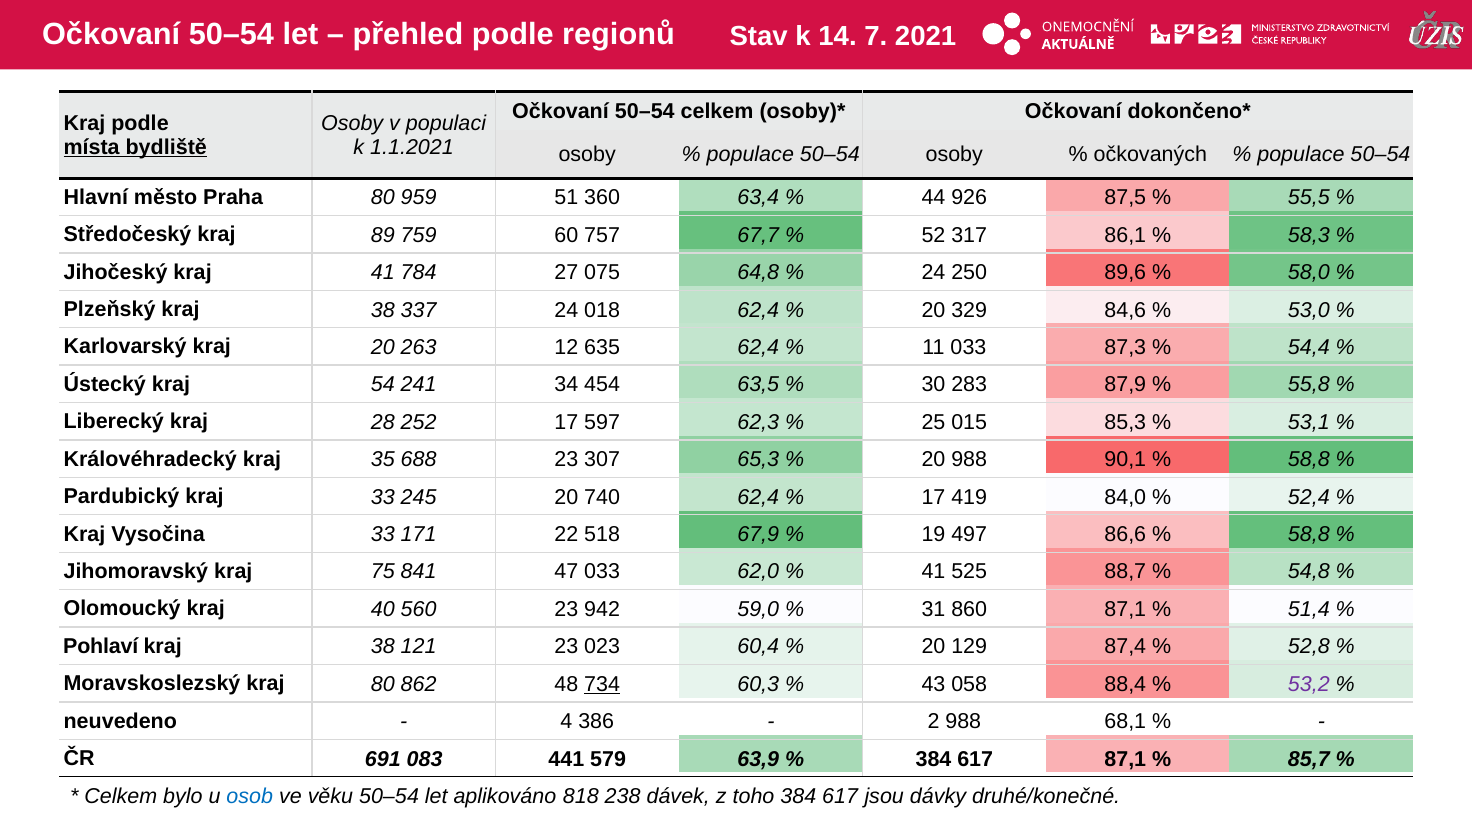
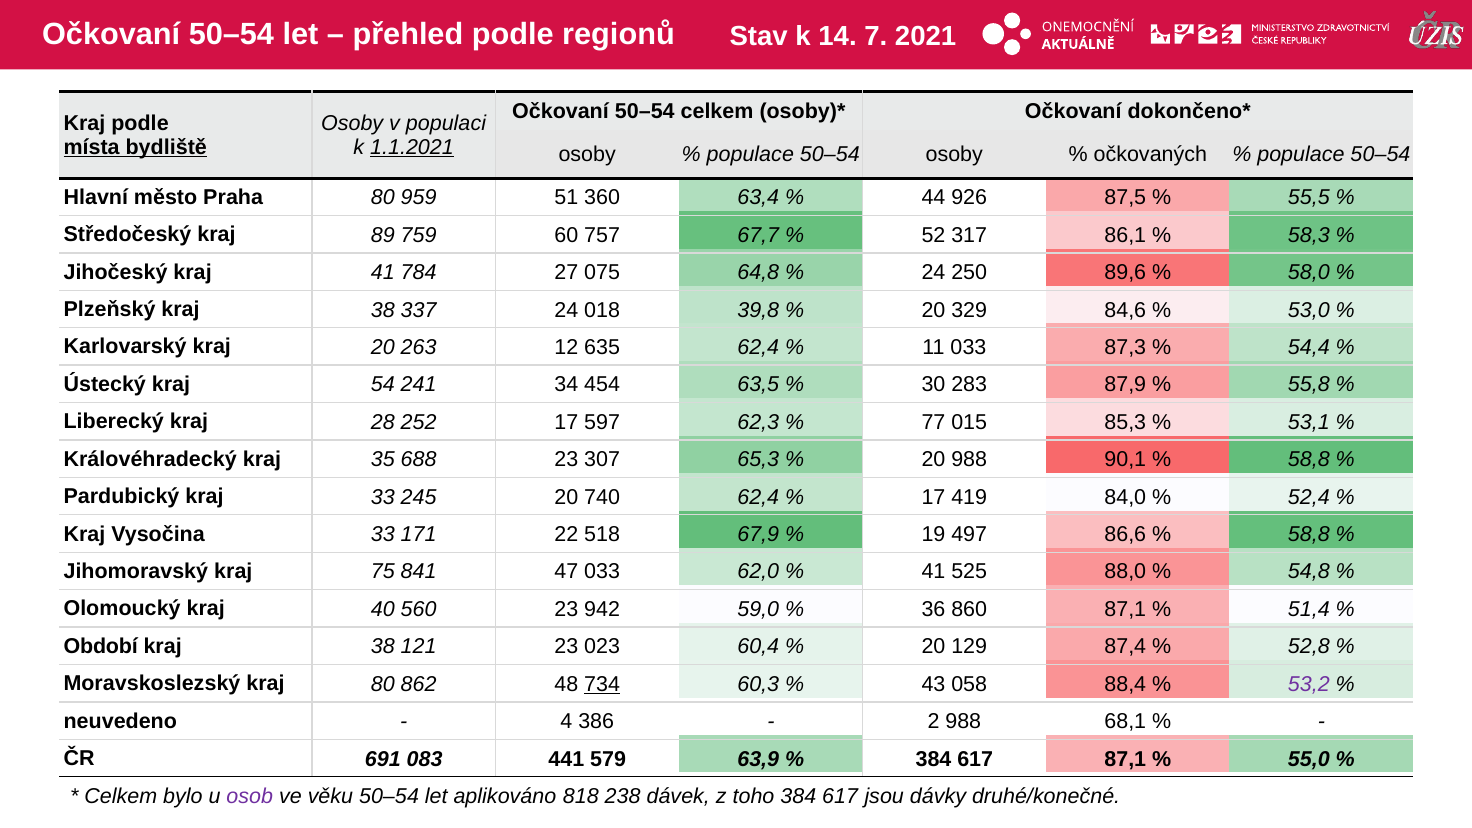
1.1.2021 underline: none -> present (412, 147)
018 62,4: 62,4 -> 39,8 (758, 310)
25: 25 -> 77 (933, 422)
88,7: 88,7 -> 88,0 (1125, 572)
31: 31 -> 36 (933, 609)
Pohlaví: Pohlaví -> Období (101, 646)
85,7: 85,7 -> 55,0 (1309, 759)
osob colour: blue -> purple (250, 797)
